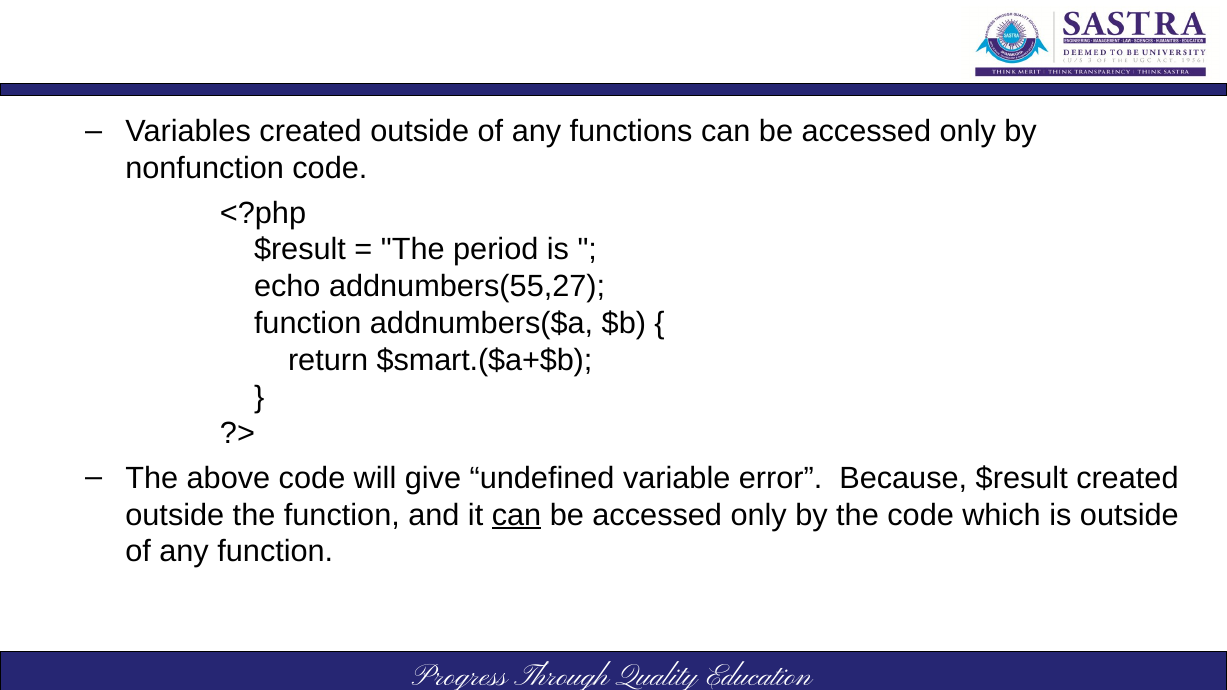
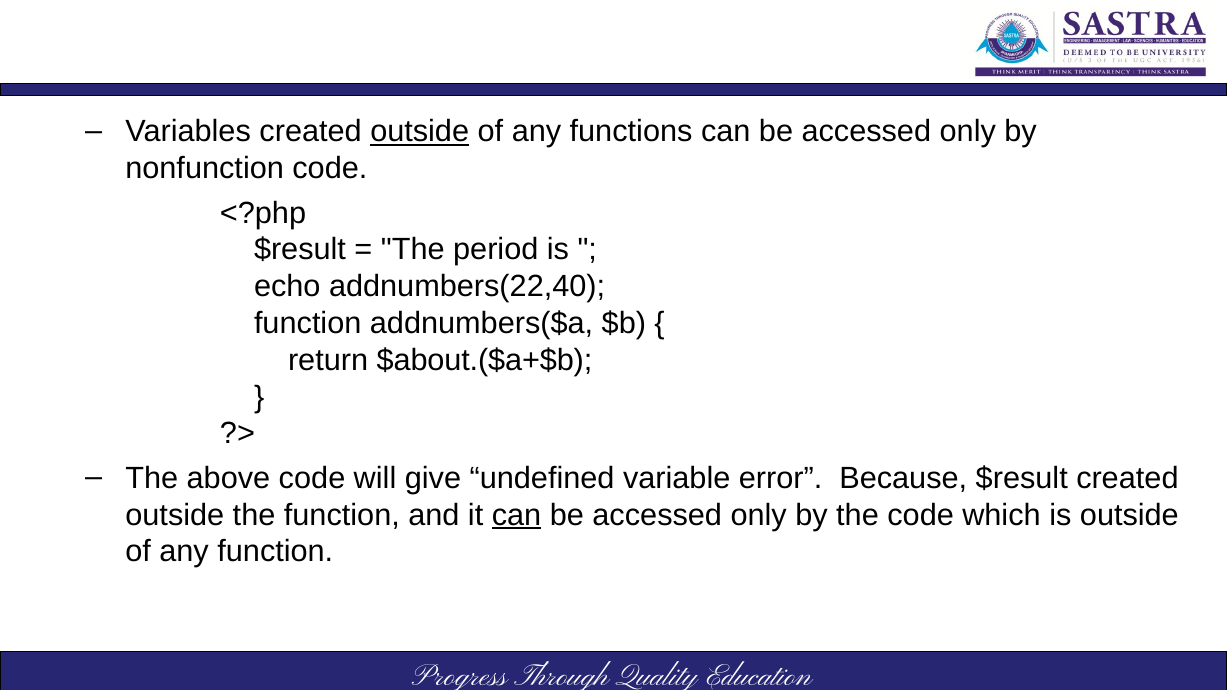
outside underline: none -> present (420, 132)
addnumbers(55,27: addnumbers(55,27 -> addnumbers(22,40 (467, 287)
$smart.($a+$b: $smart.($a+$b -> $about.($a+$b (484, 360)
